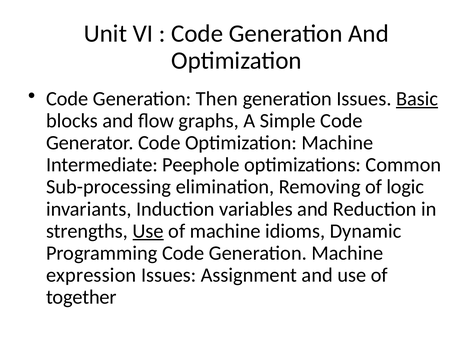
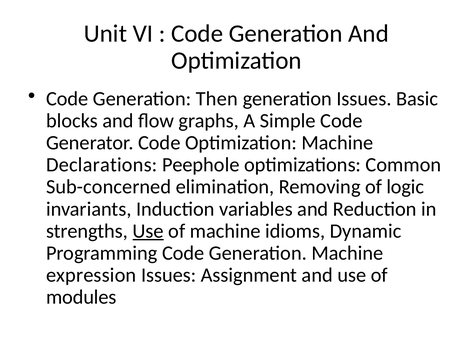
Basic underline: present -> none (417, 99)
Intermediate: Intermediate -> Declarations (102, 165)
Sub-processing: Sub-processing -> Sub-concerned (109, 187)
together: together -> modules (81, 297)
